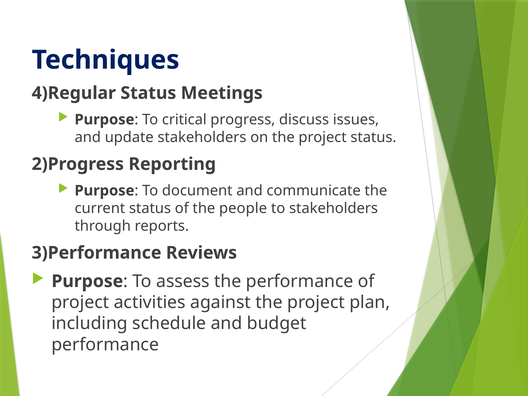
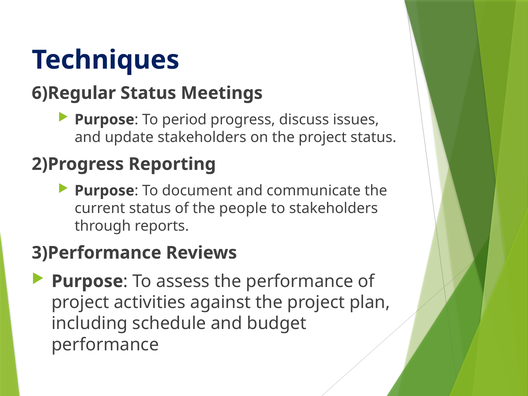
4)Regular: 4)Regular -> 6)Regular (74, 93)
critical: critical -> period (184, 120)
